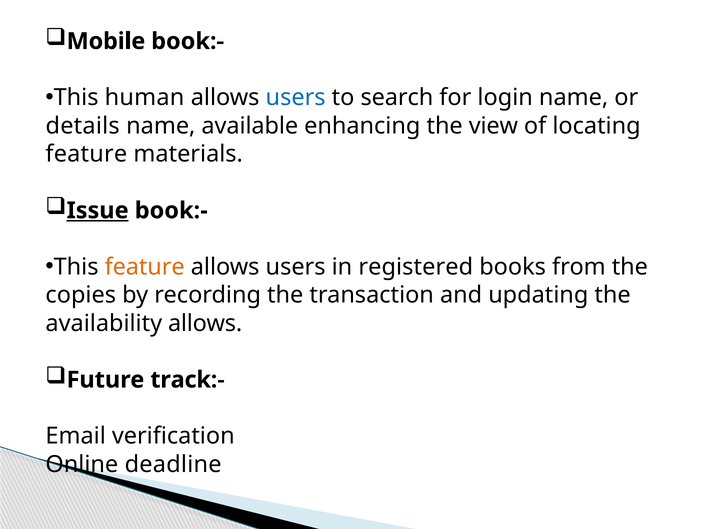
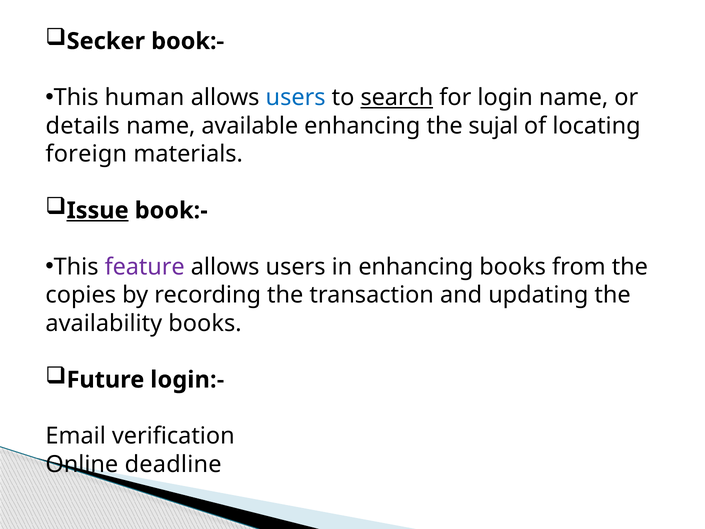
Mobile: Mobile -> Secker (106, 41)
search underline: none -> present (397, 98)
view: view -> sujal (493, 126)
feature: feature -> foreign (86, 154)
feature colour: orange -> purple (145, 267)
in registered: registered -> enhancing (416, 267)
availability allows: allows -> books (205, 323)
track:-: track:- -> login:- (187, 380)
